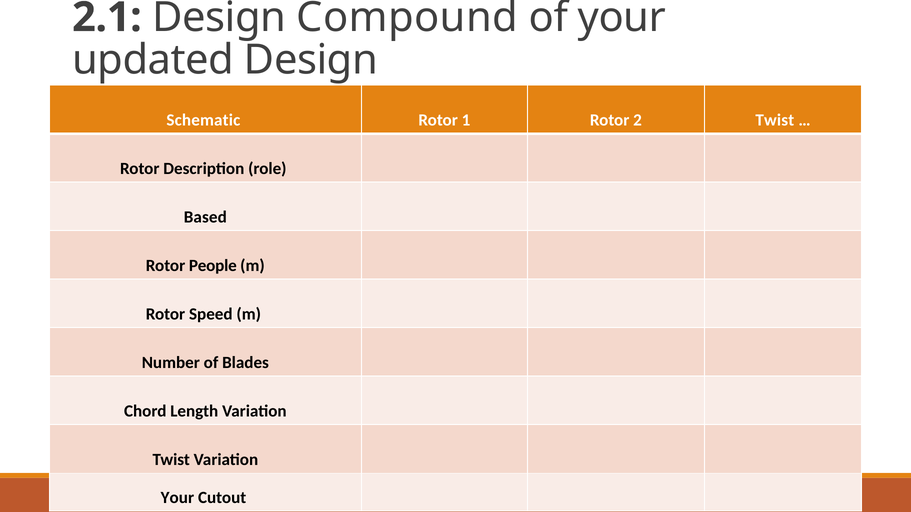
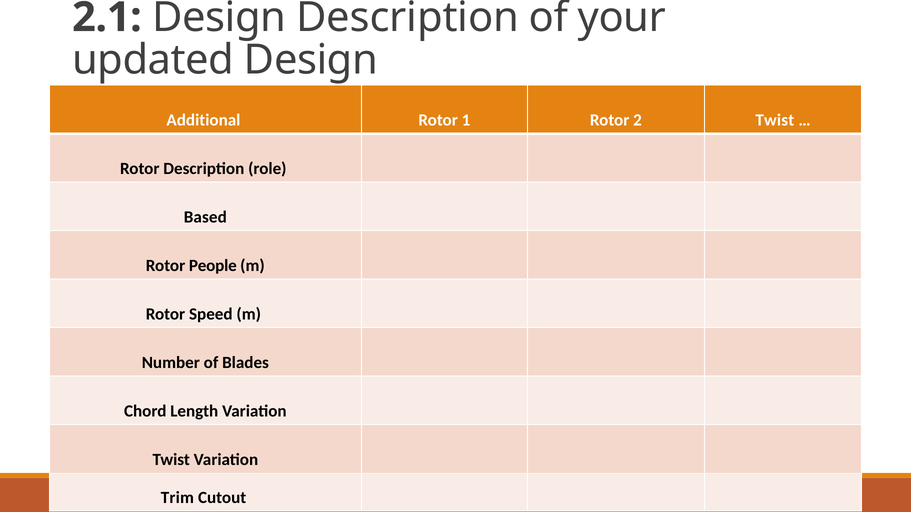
Design Compound: Compound -> Description (407, 17)
Schematic: Schematic -> Additional (203, 120)
Your: Your -> Trim (177, 498)
